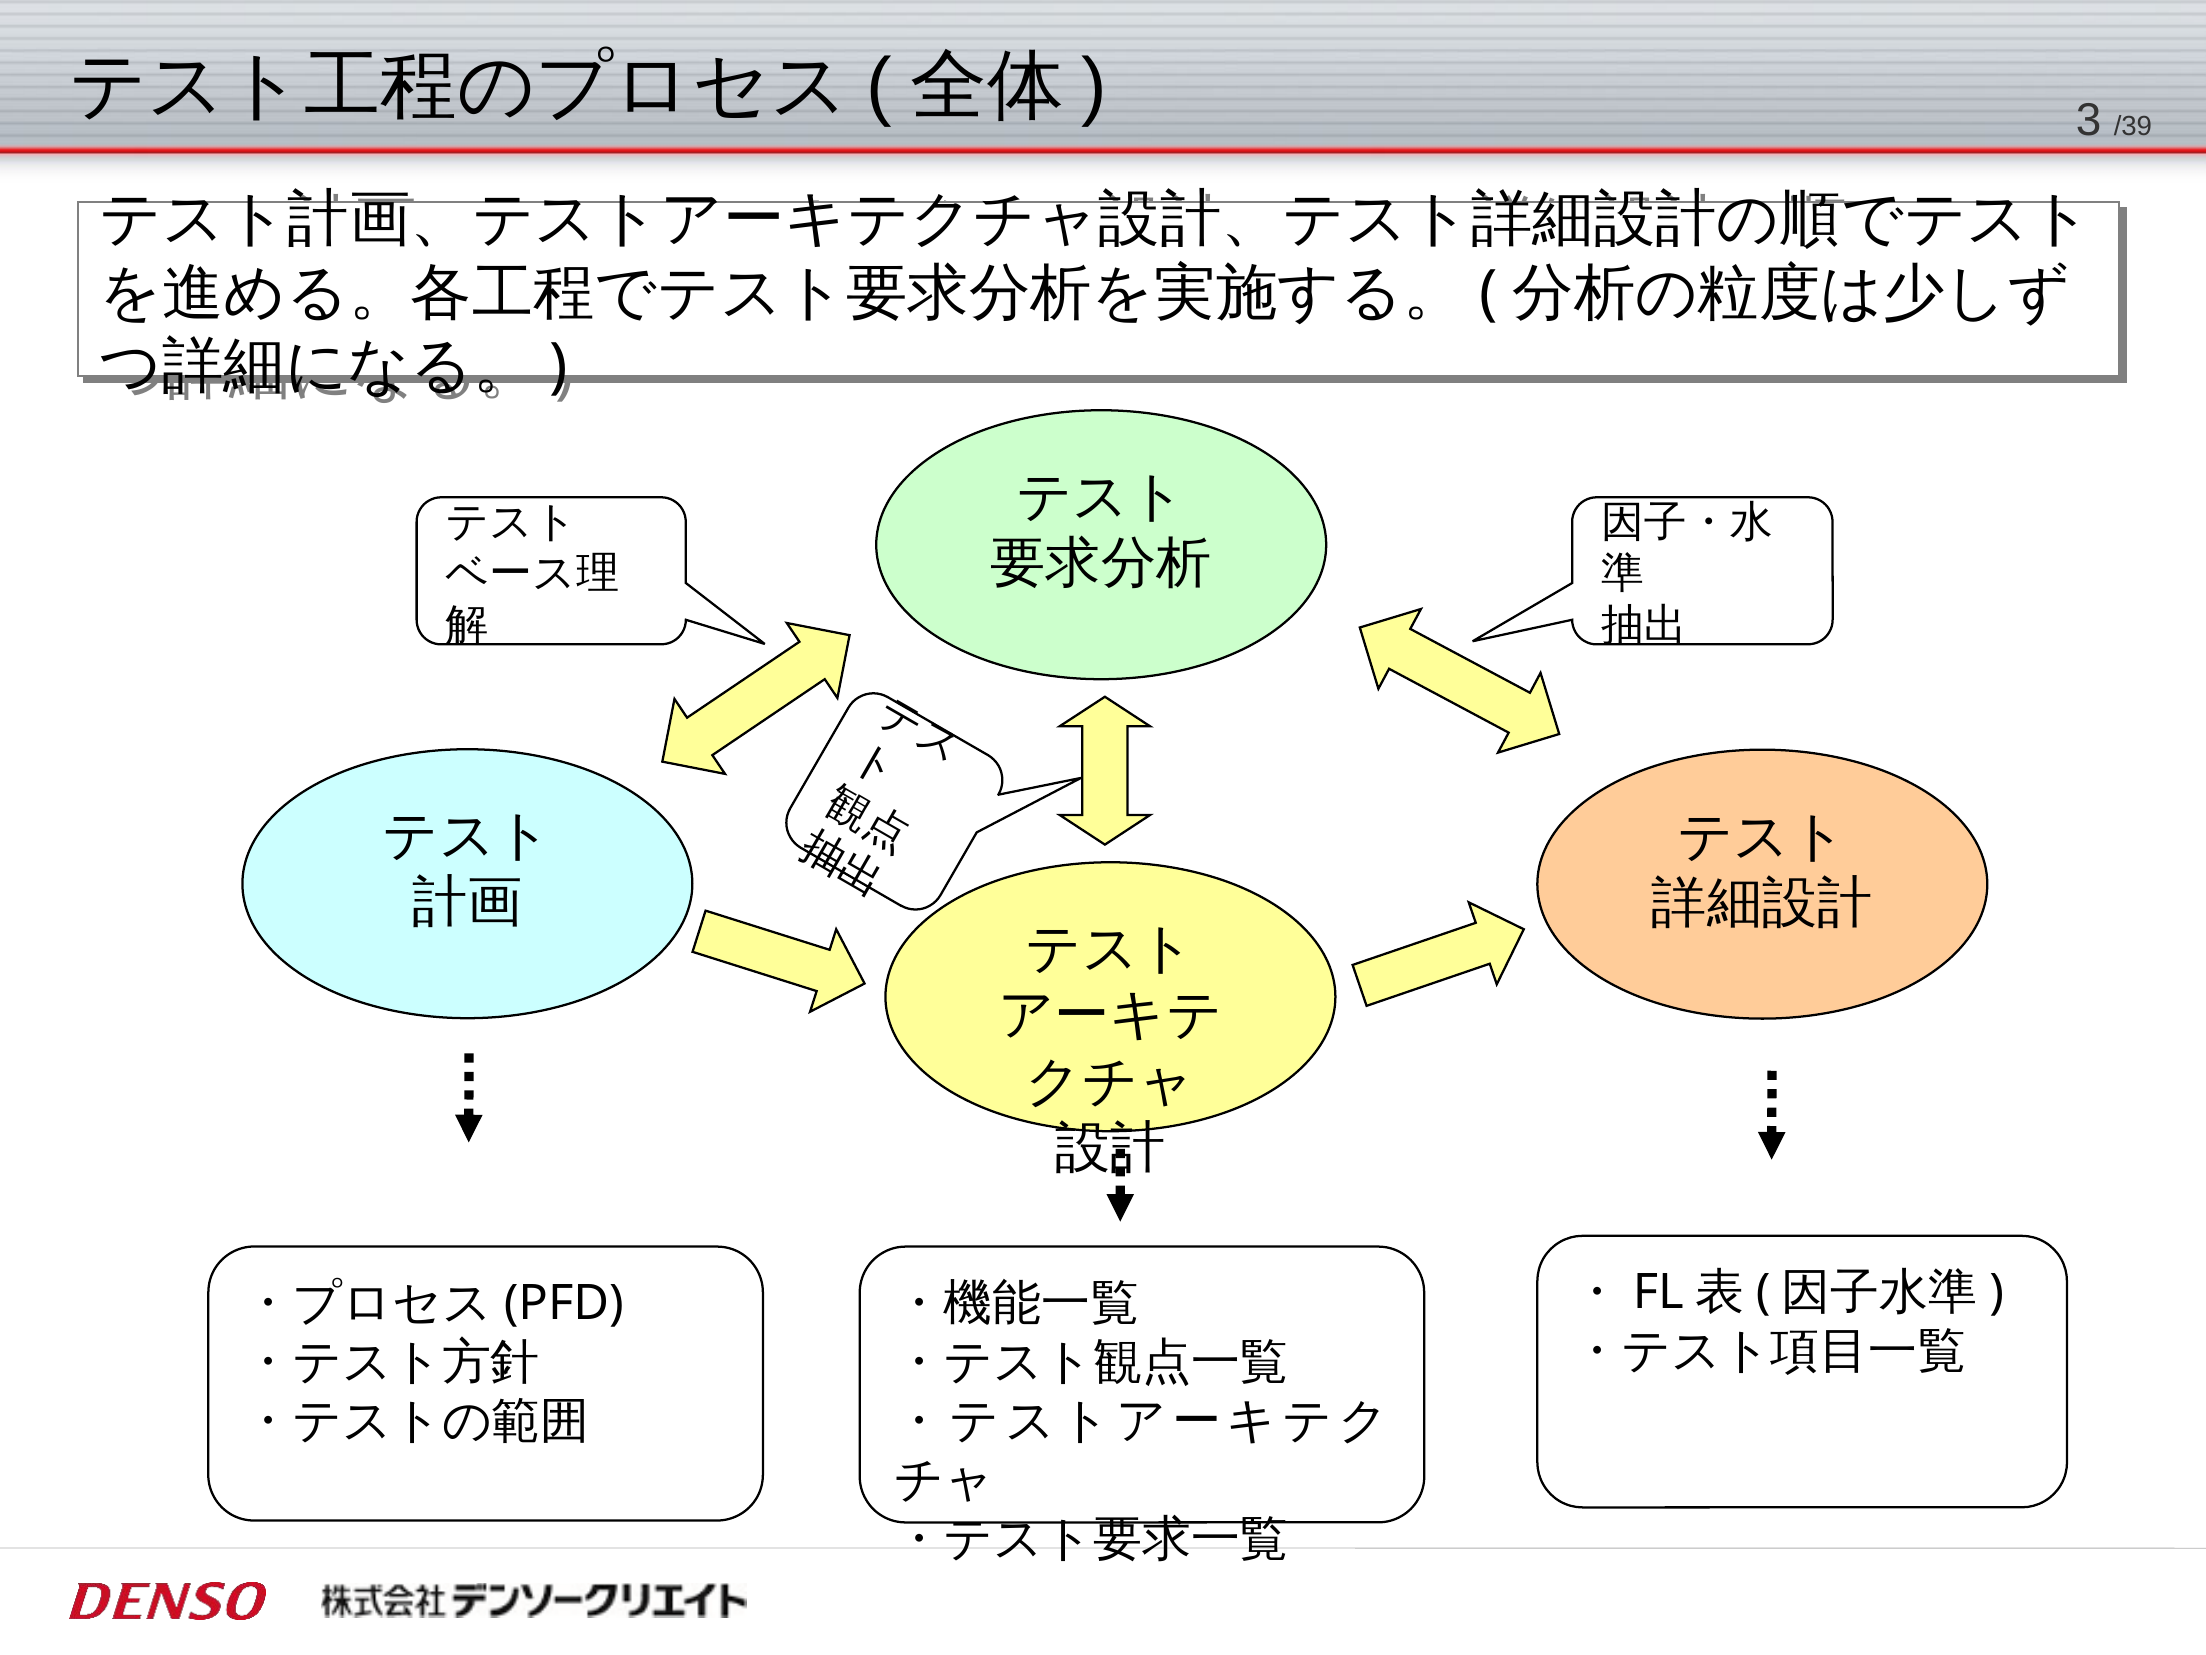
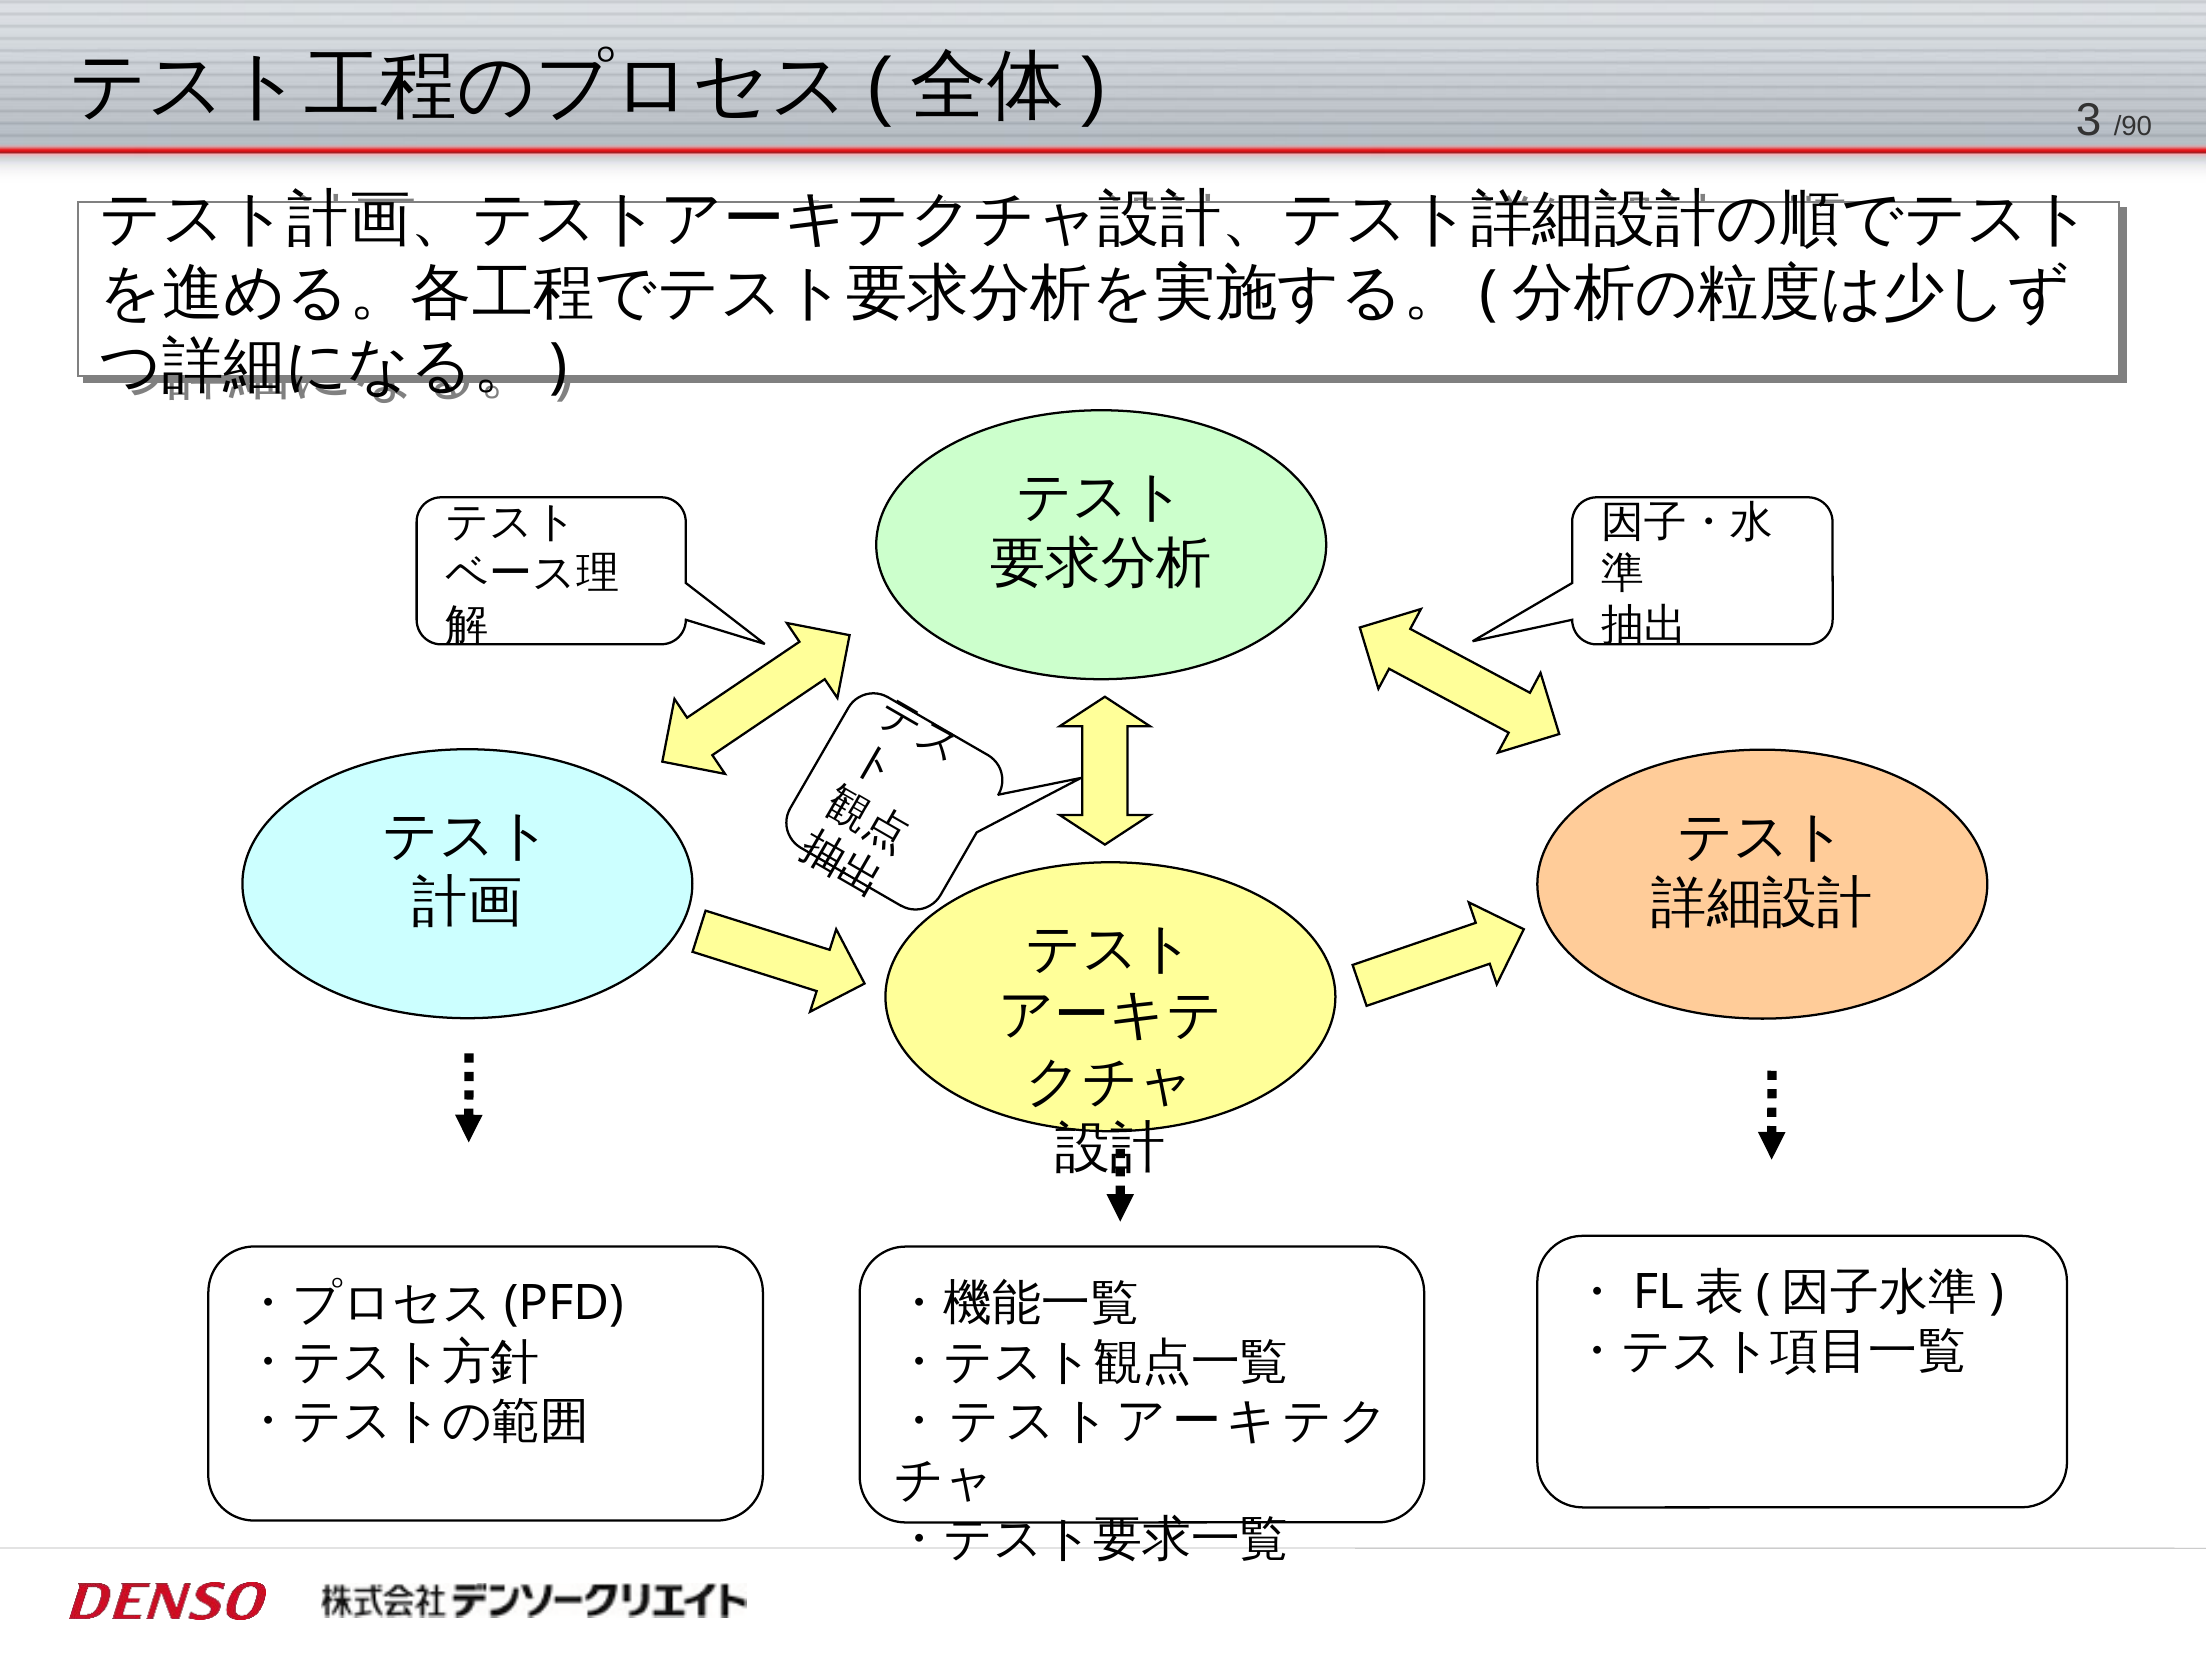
/39: /39 -> /90 (2133, 126)
